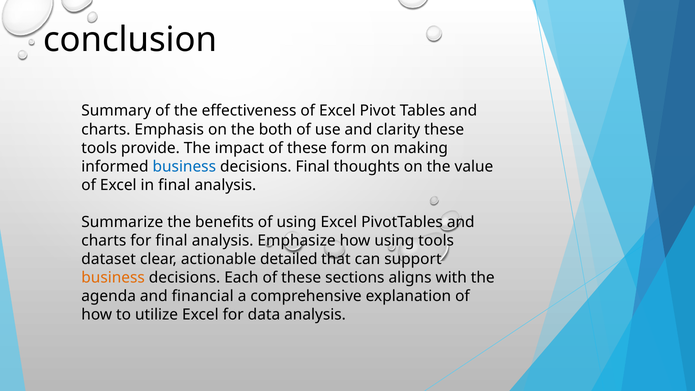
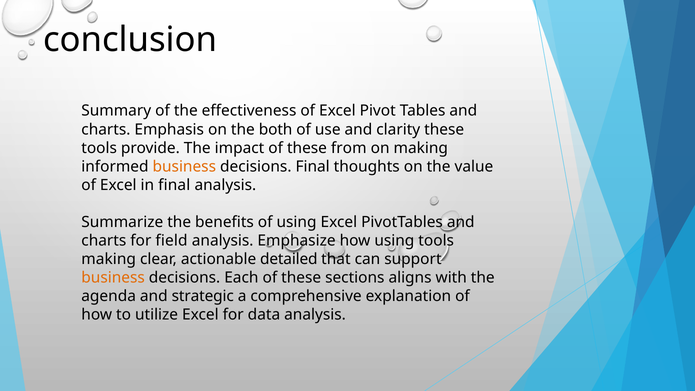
form: form -> from (349, 148)
business colour: blue -> orange (184, 166)
for final: final -> field (172, 241)
dataset: dataset -> making (109, 259)
financial: financial -> strategic (203, 296)
